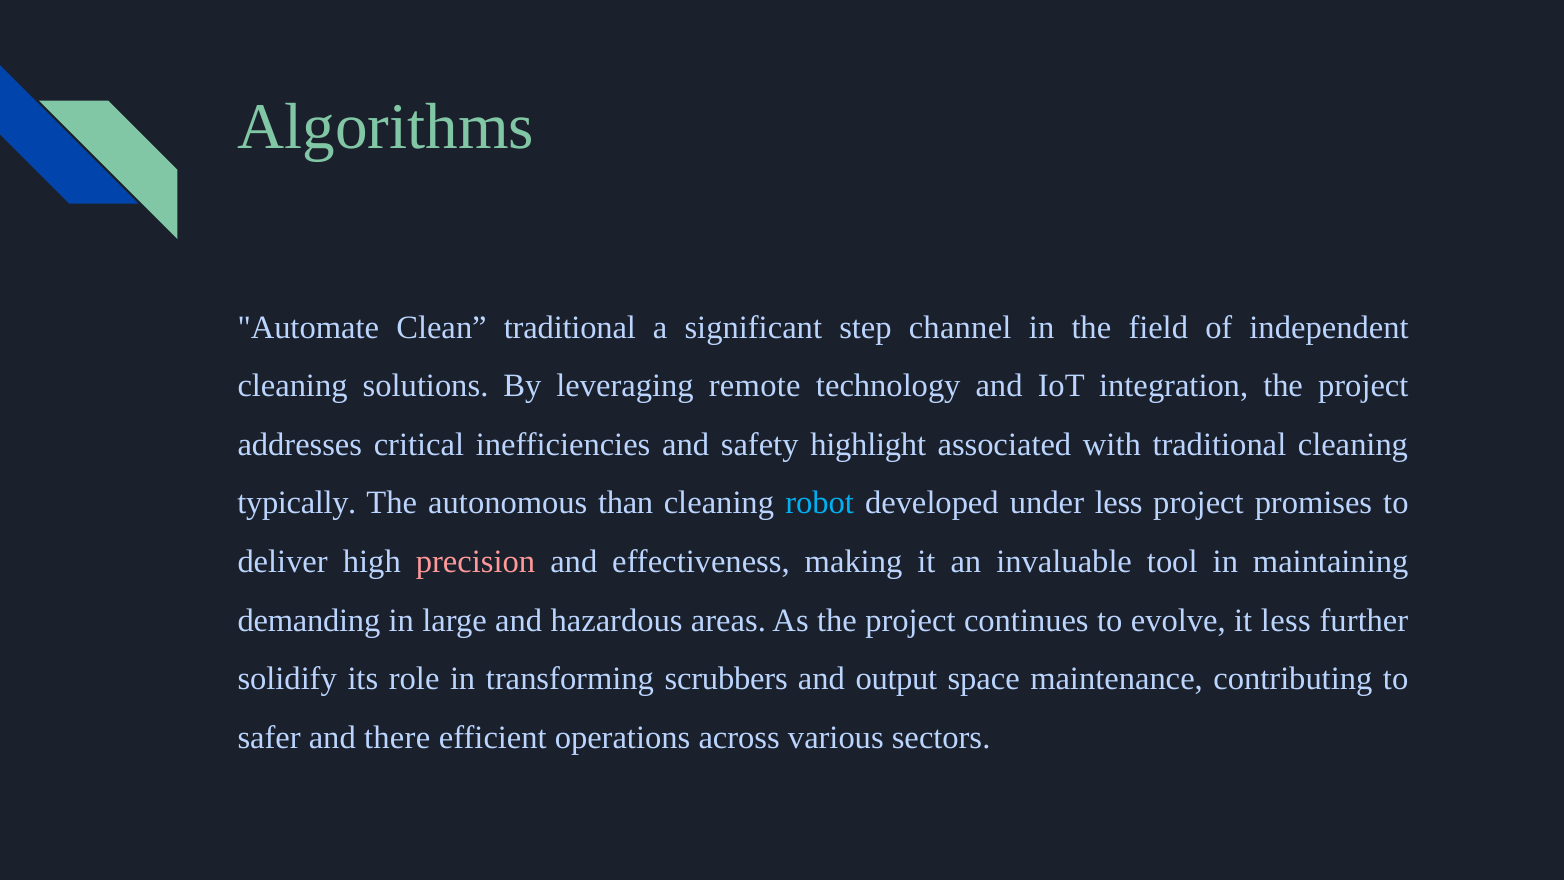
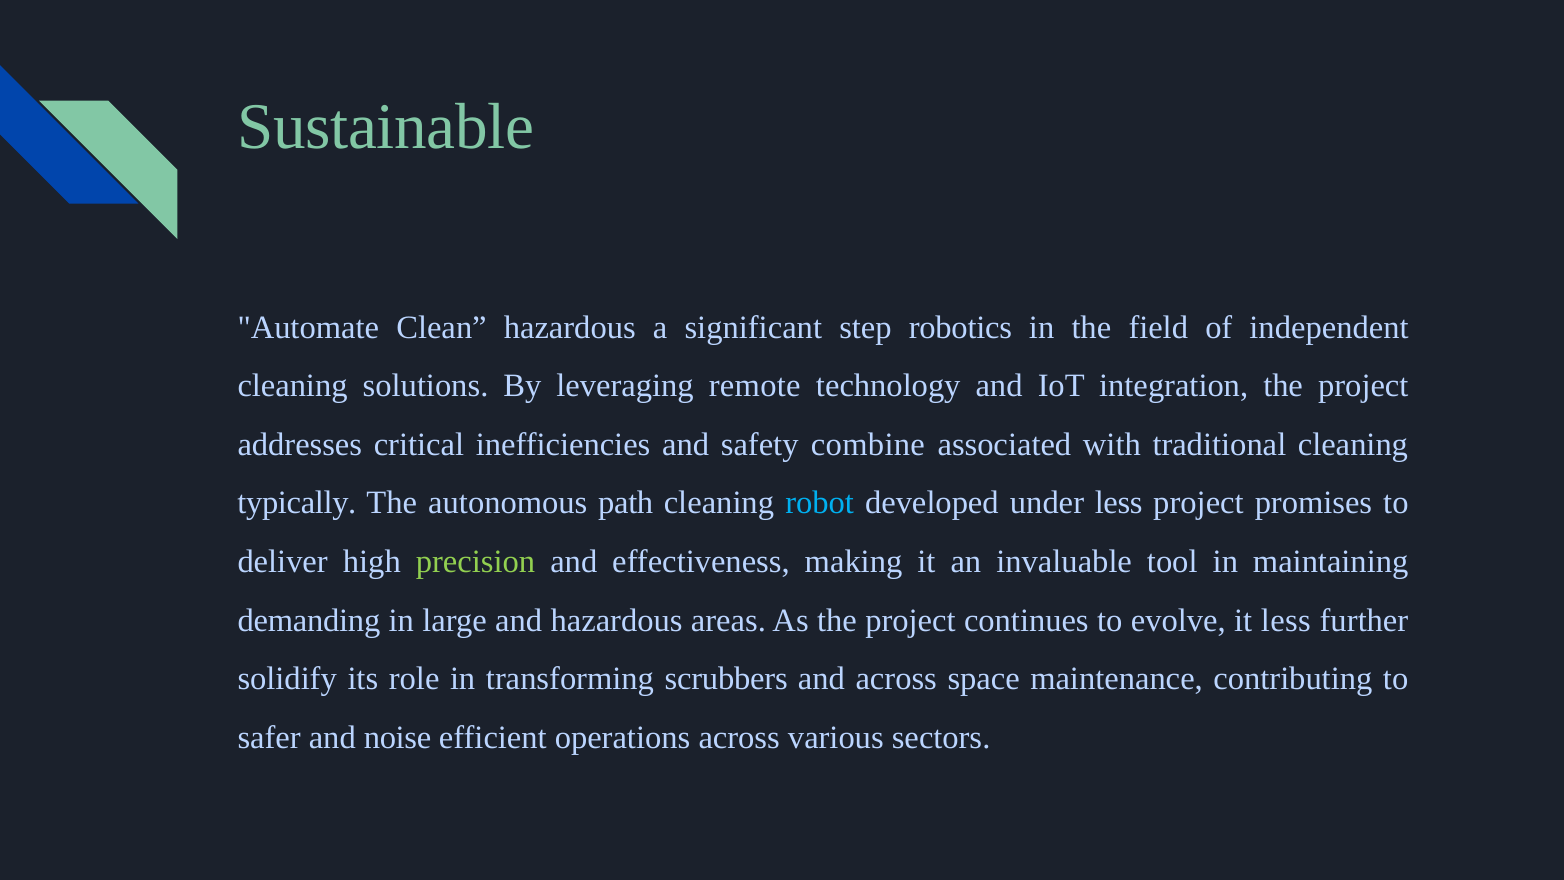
Algorithms: Algorithms -> Sustainable (386, 127)
Clean traditional: traditional -> hazardous (570, 327)
channel: channel -> robotics (960, 327)
highlight: highlight -> combine (868, 444)
than: than -> path (626, 503)
precision colour: pink -> light green (475, 562)
and output: output -> across (896, 679)
there: there -> noise (397, 738)
